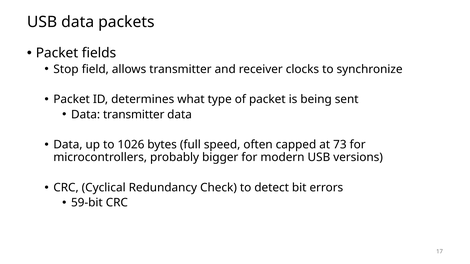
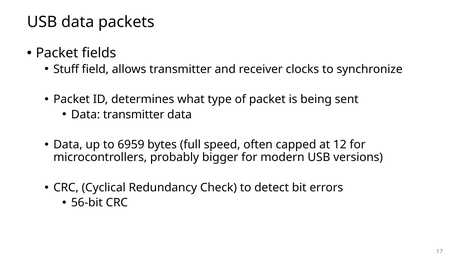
Stop: Stop -> Stuff (66, 69)
1026: 1026 -> 6959 (131, 145)
73: 73 -> 12 (340, 145)
59-bit: 59-bit -> 56-bit (87, 203)
